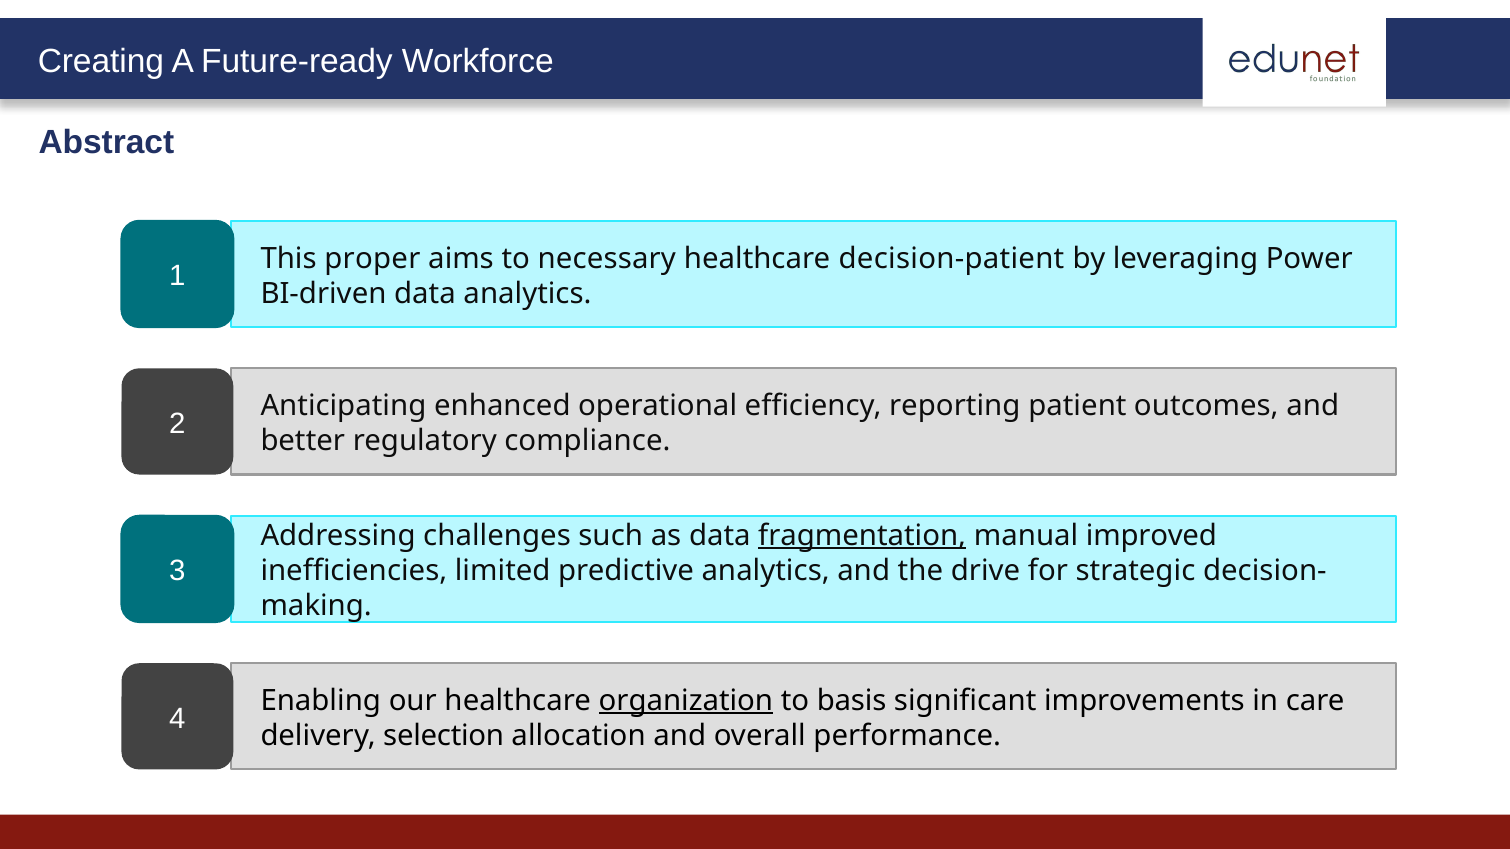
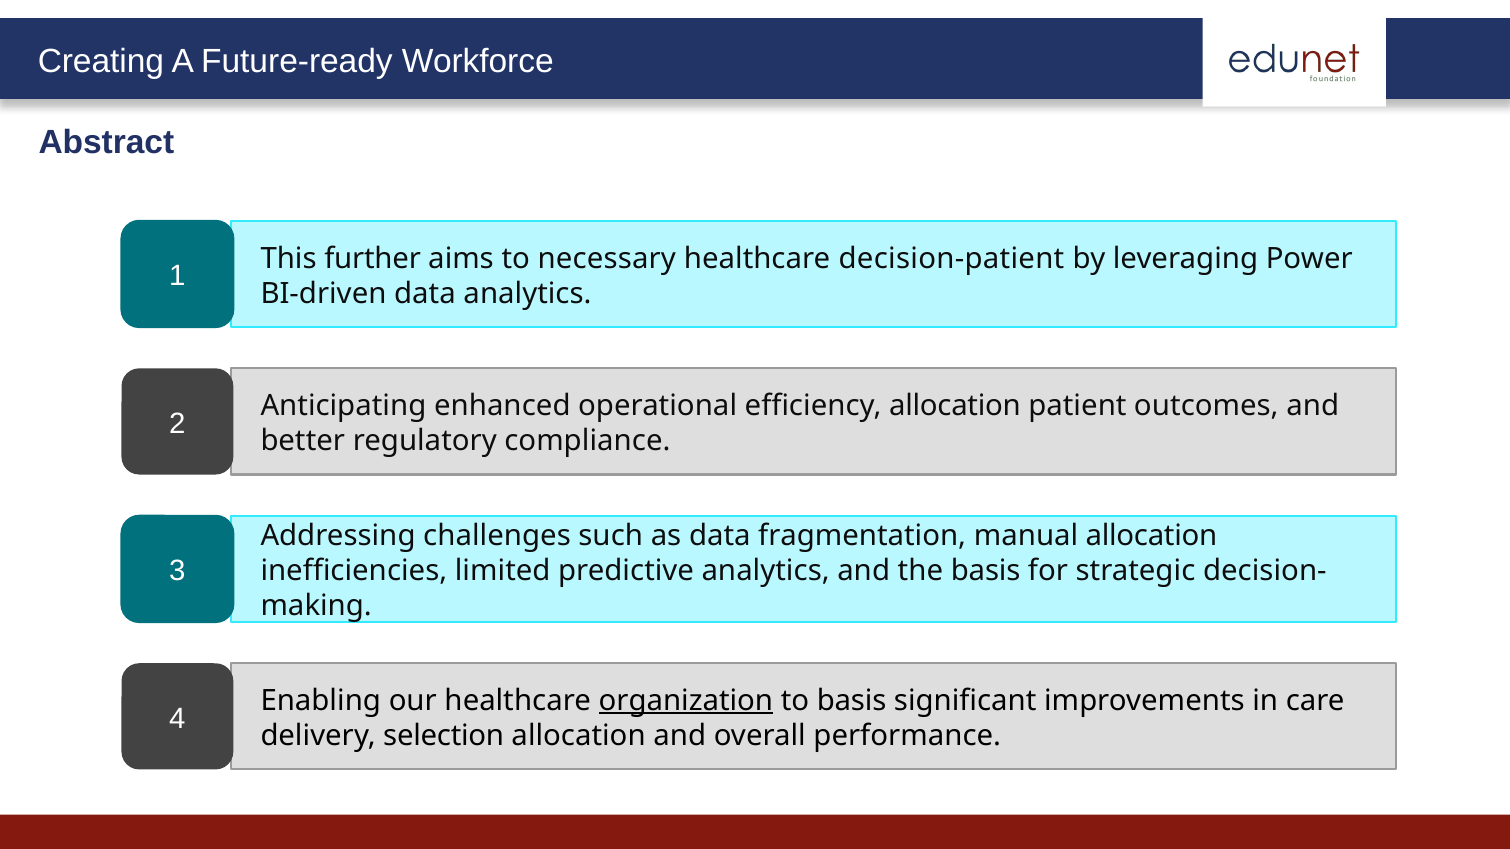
proper: proper -> further (373, 258)
efficiency reporting: reporting -> allocation (955, 406)
fragmentation underline: present -> none (862, 536)
manual improved: improved -> allocation (1151, 536)
the drive: drive -> basis (986, 571)
